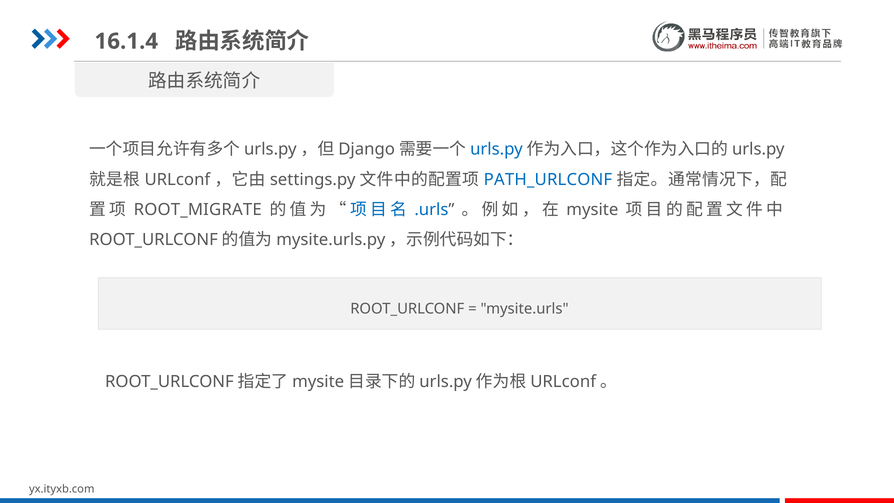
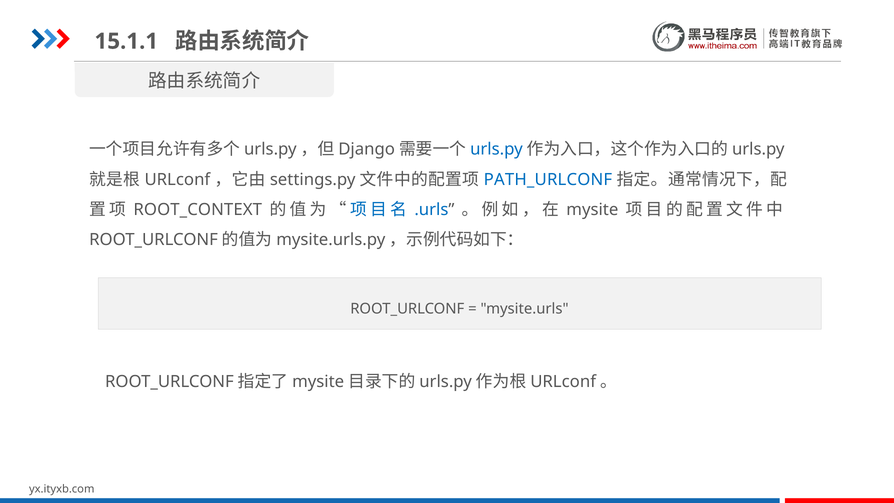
16.1.4: 16.1.4 -> 15.1.1 (126, 41)
ROOT_MIGRATE: ROOT_MIGRATE -> ROOT_CONTEXT (198, 210)
